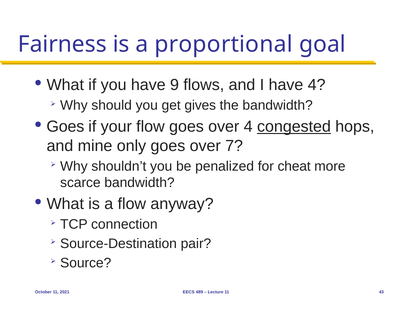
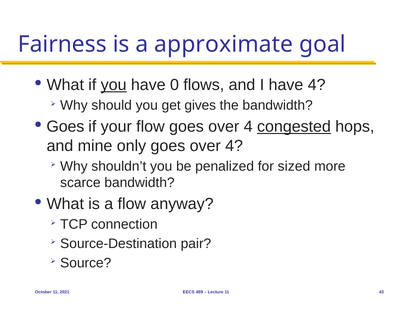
proportional: proportional -> approximate (224, 44)
you underline: none -> present (114, 85)
9: 9 -> 0 (175, 85)
only goes over 7: 7 -> 4 (234, 146)
cheat: cheat -> sized (294, 166)
